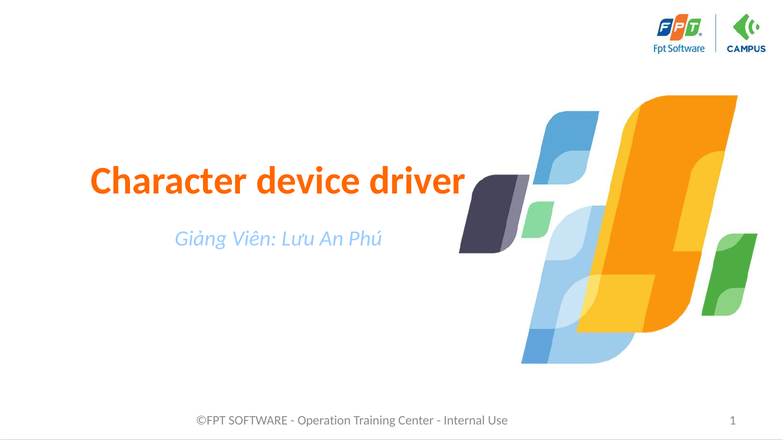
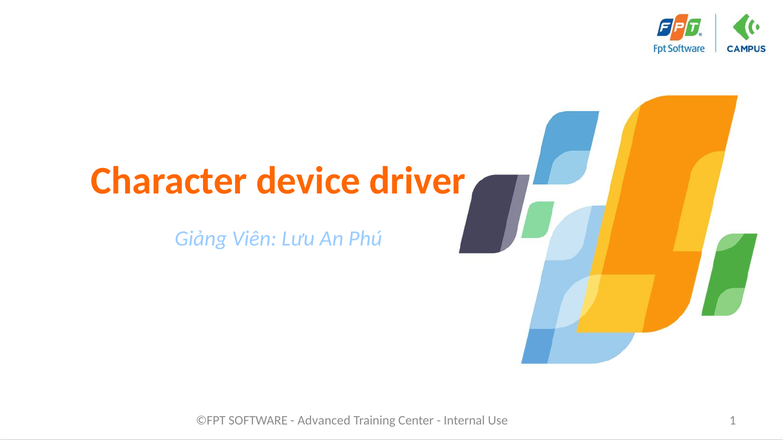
Operation: Operation -> Advanced (324, 421)
